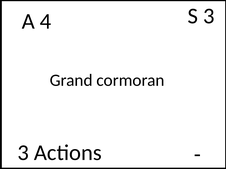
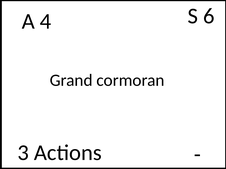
S 3: 3 -> 6 (209, 16)
